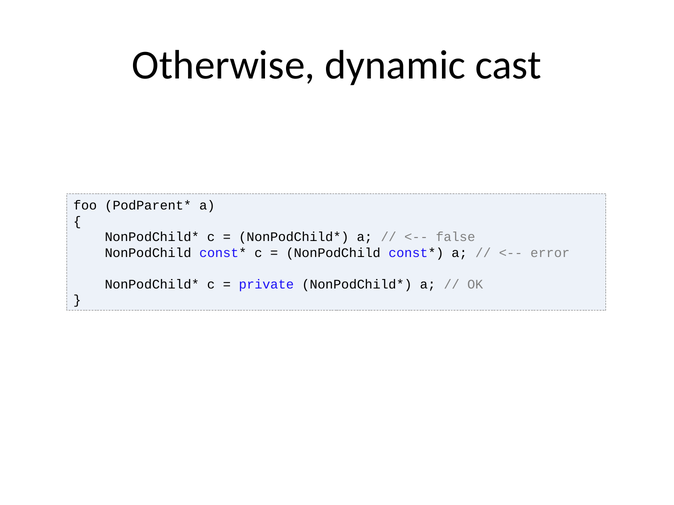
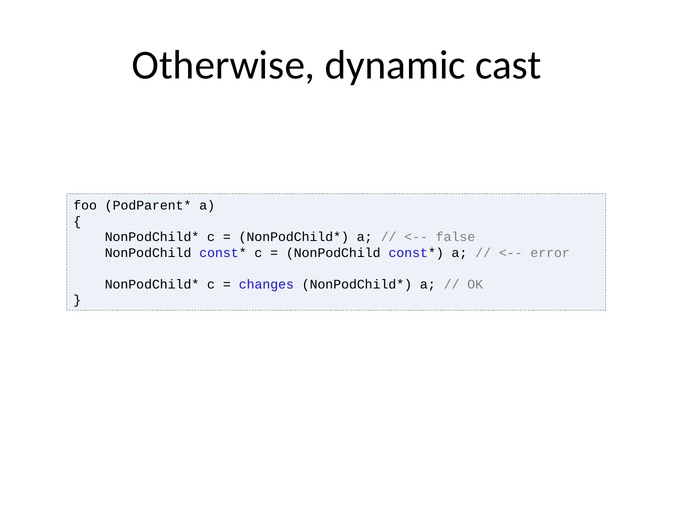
private: private -> changes (266, 285)
